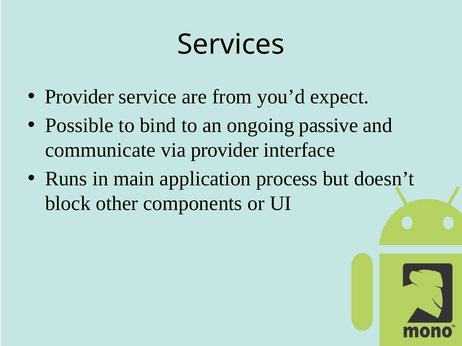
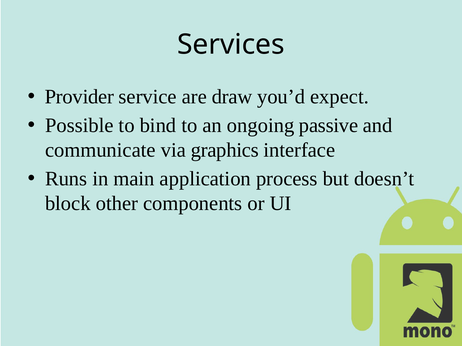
from: from -> draw (232, 97)
via provider: provider -> graphics (225, 150)
